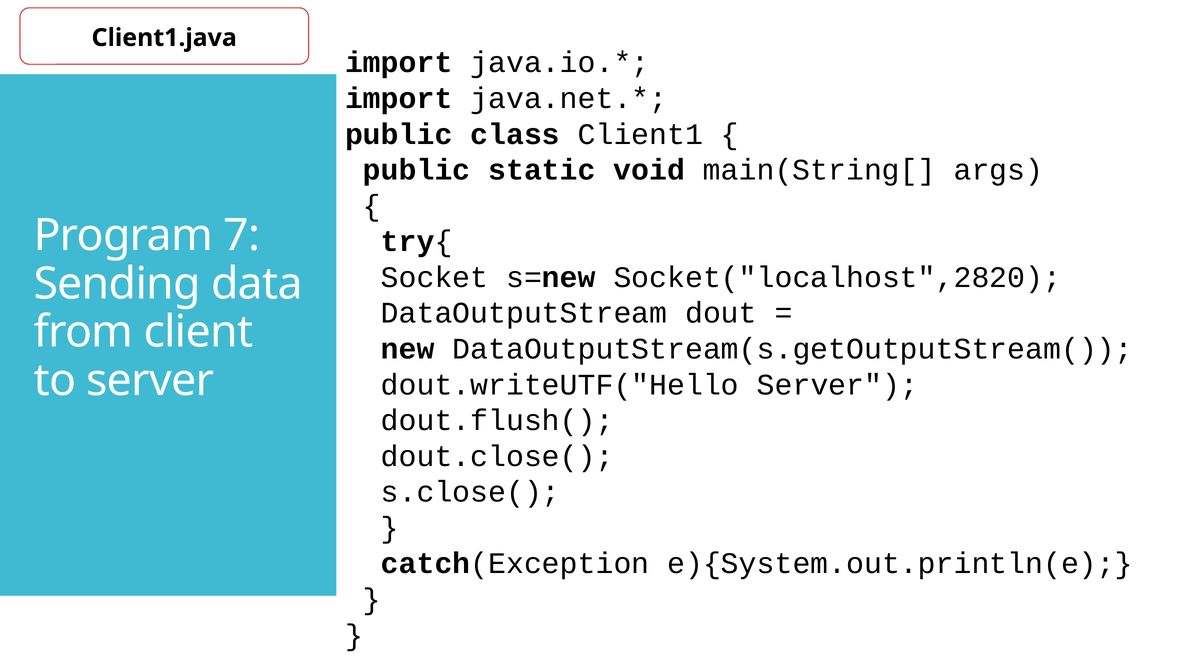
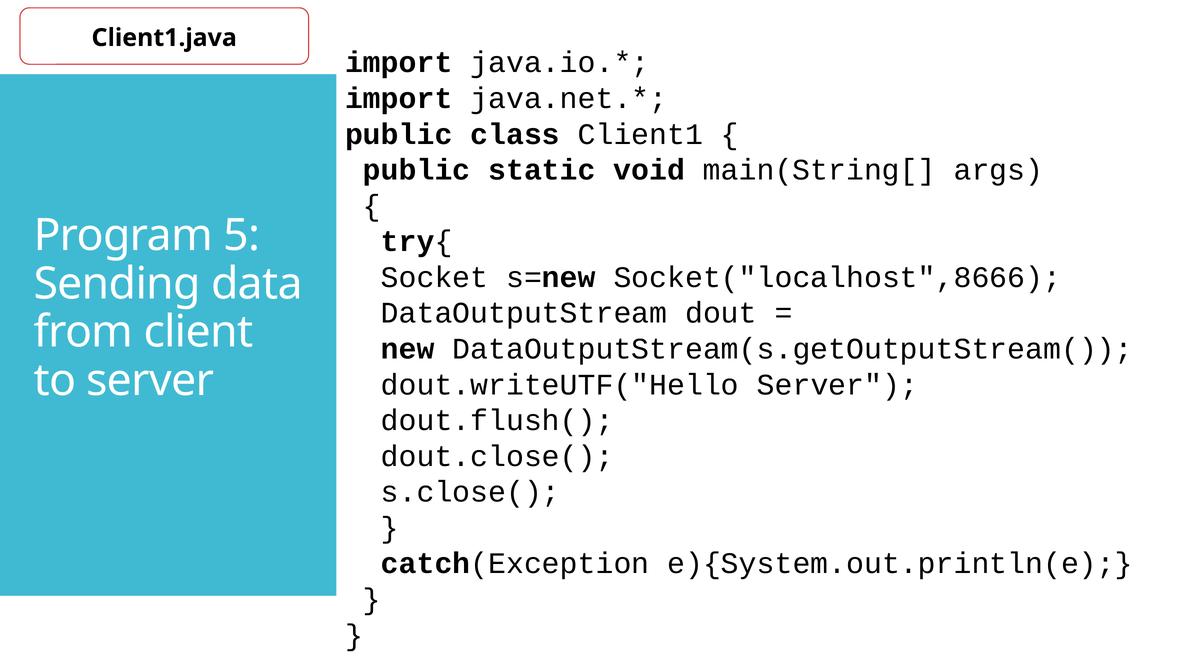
7: 7 -> 5 (242, 235)
Socket("localhost",2820: Socket("localhost",2820 -> Socket("localhost",8666 (837, 277)
